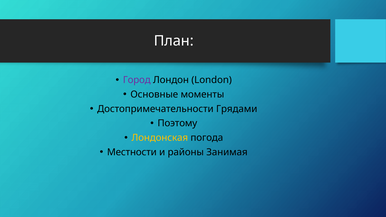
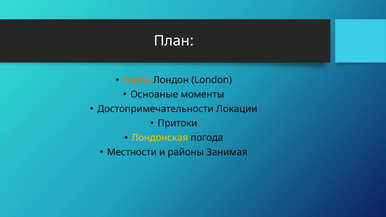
Город colour: purple -> orange (137, 80)
Грядами: Грядами -> Локации (237, 109)
Поэтому: Поэтому -> Притоки (177, 123)
